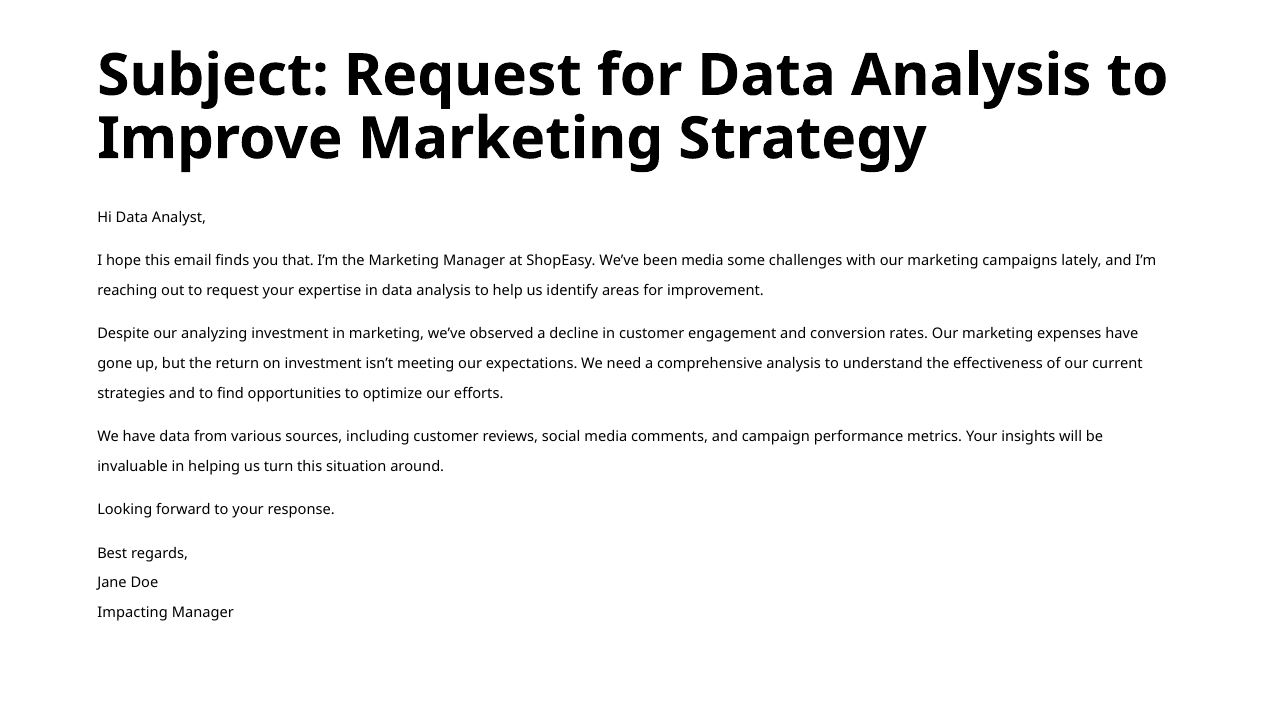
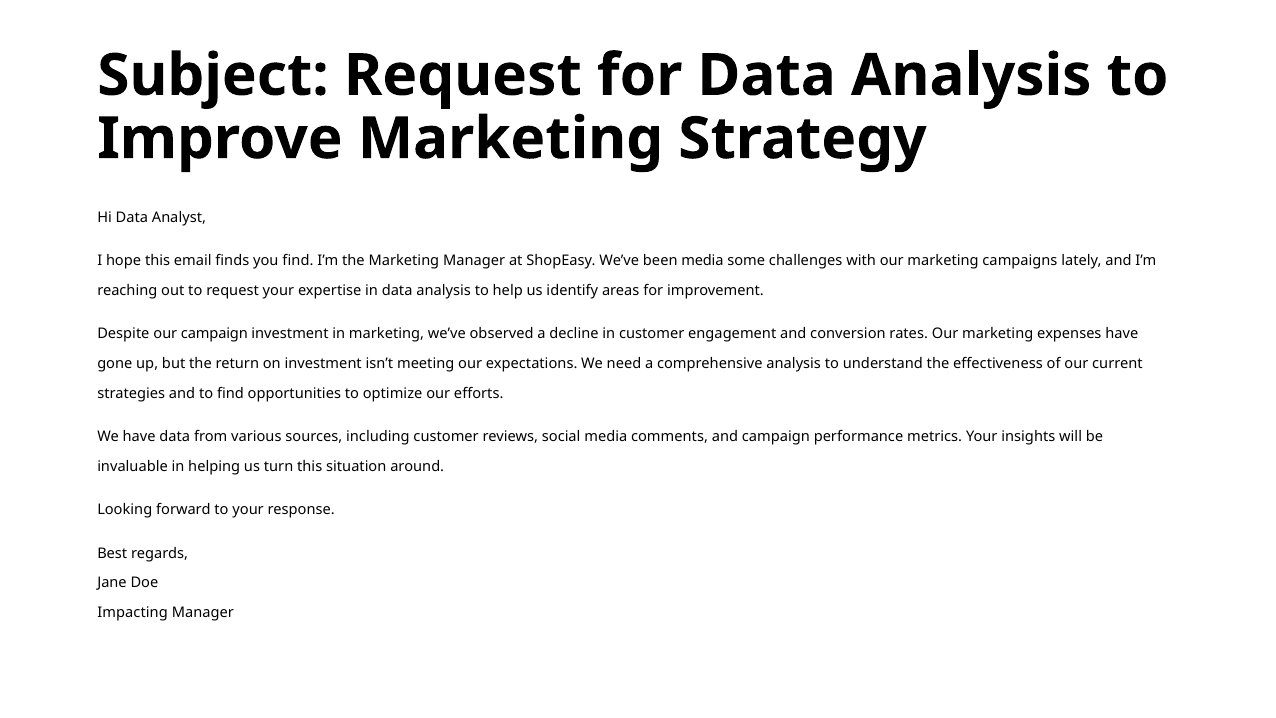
you that: that -> find (298, 261)
our analyzing: analyzing -> campaign (214, 334)
